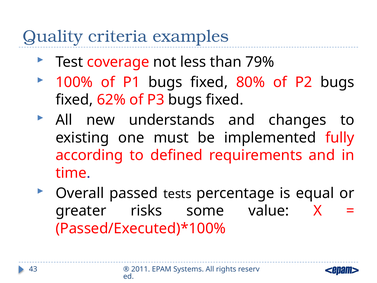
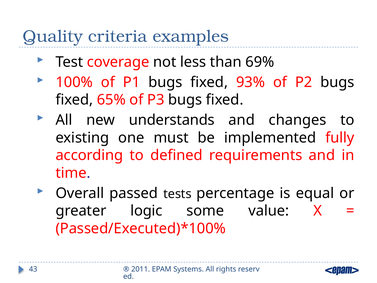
79%: 79% -> 69% (260, 62)
80%: 80% -> 93% (251, 82)
62%: 62% -> 65% (111, 100)
risks: risks -> logic (146, 211)
